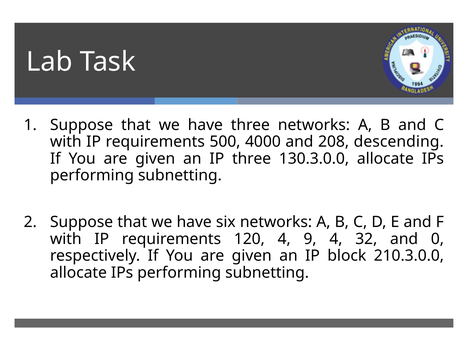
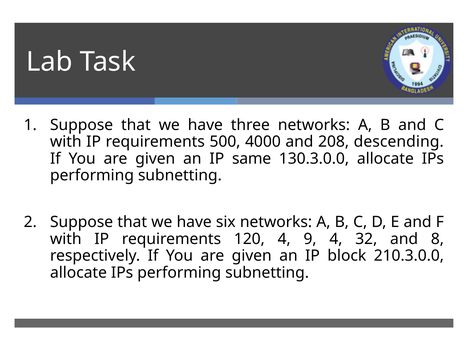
IP three: three -> same (252, 159)
0: 0 -> 8 (437, 239)
